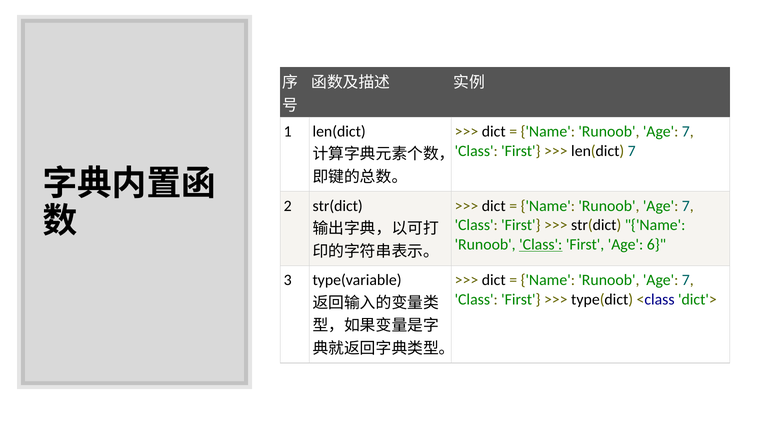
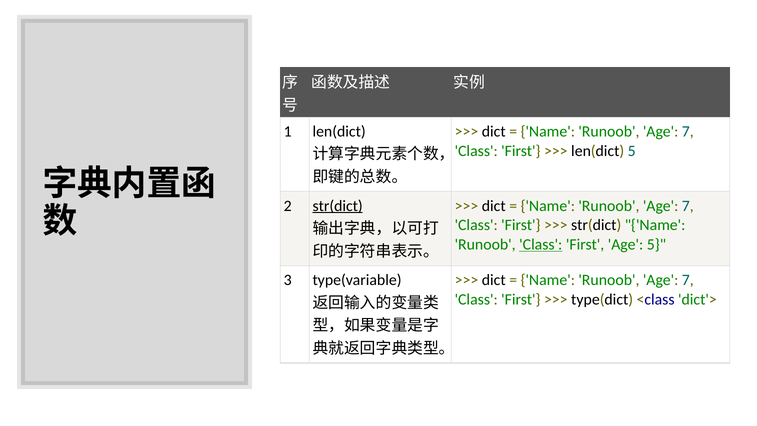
len(dict 7: 7 -> 5 (632, 151)
str(dict underline: none -> present (338, 206)
Age 6: 6 -> 5 (656, 244)
